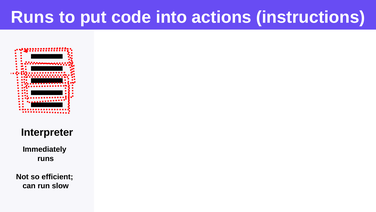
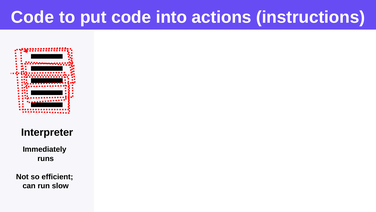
Runs: Runs -> Code (32, 17)
